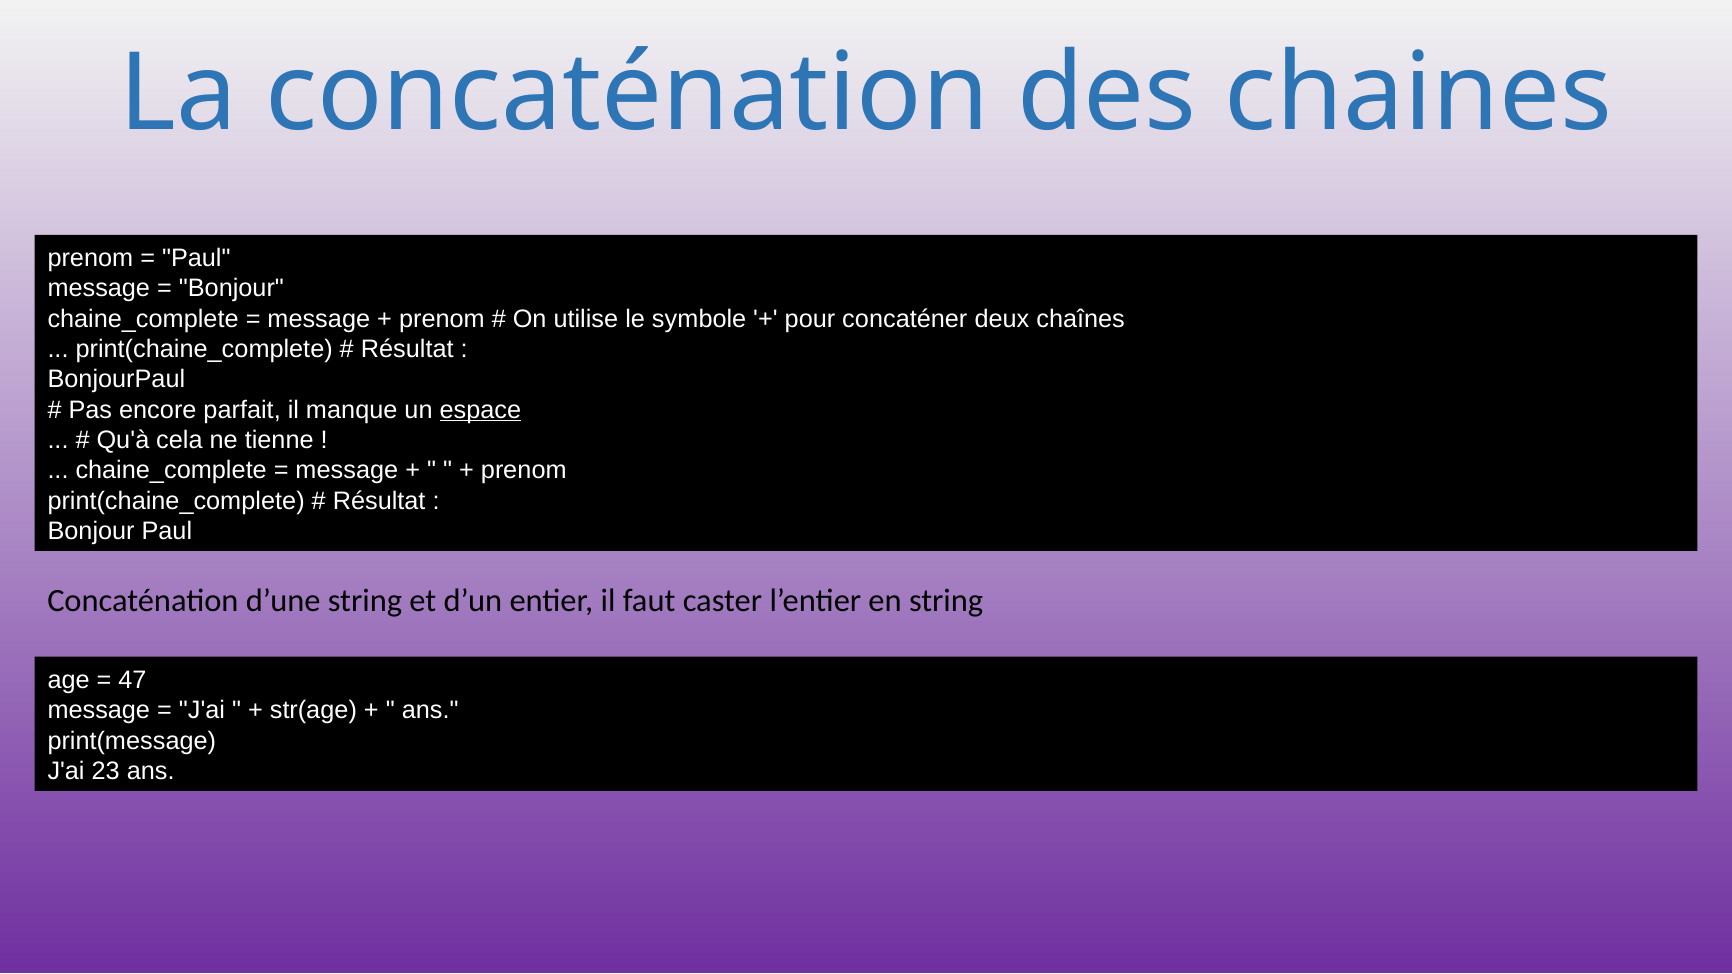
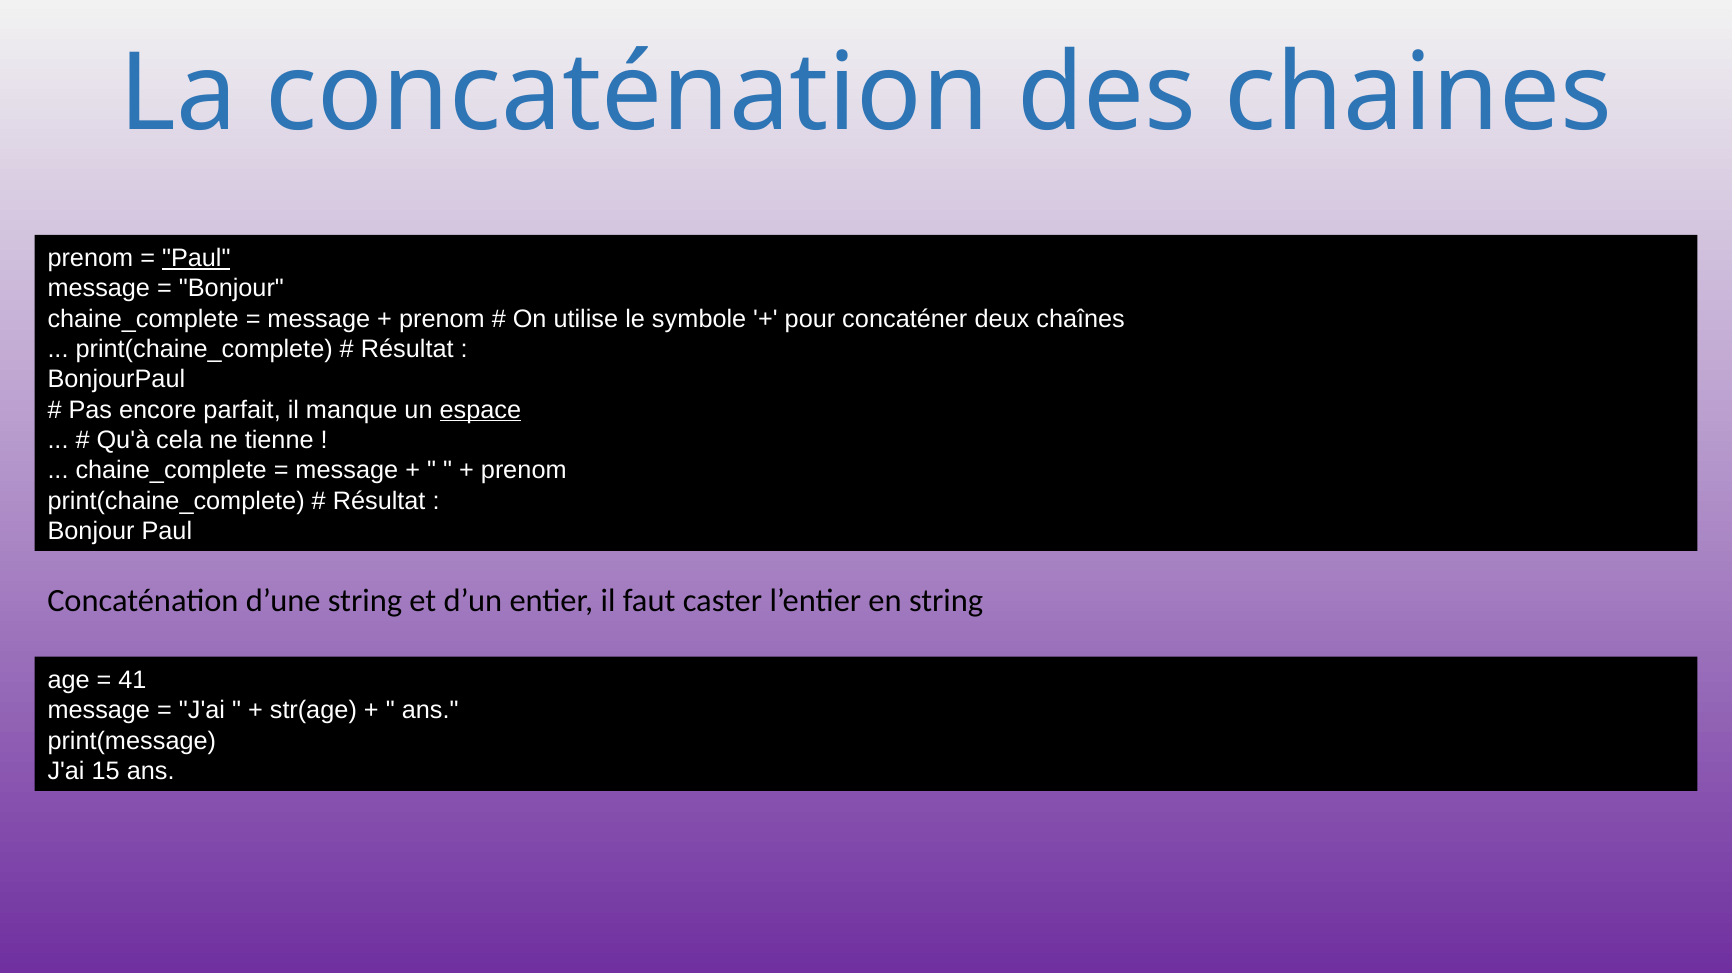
Paul underline: none -> present (196, 258)
47: 47 -> 41 (132, 680)
23: 23 -> 15 (106, 771)
